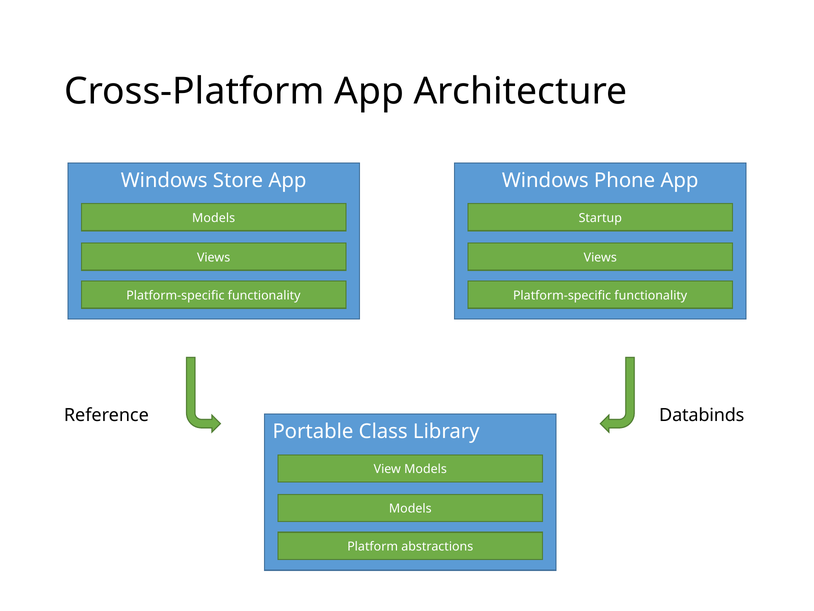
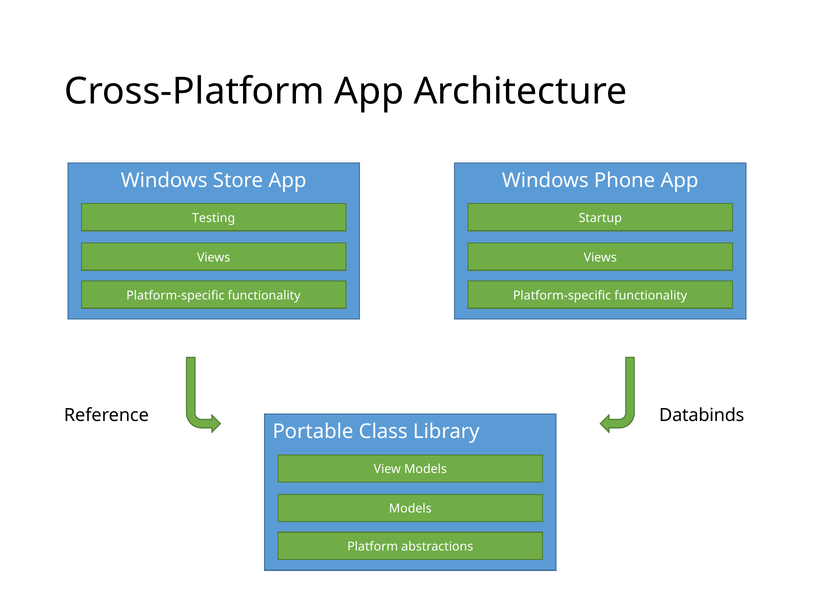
Models: Models -> Testing (214, 218)
